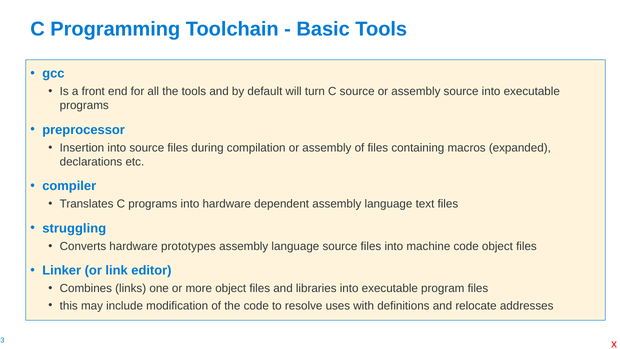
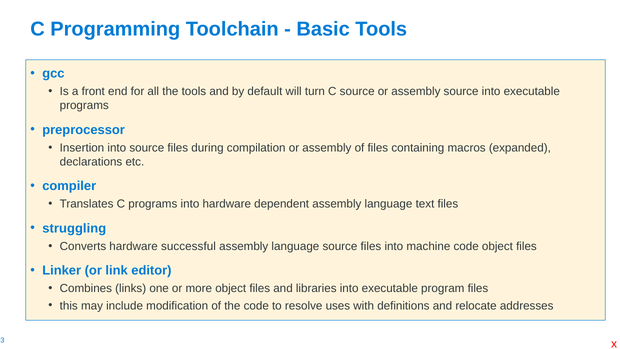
prototypes: prototypes -> successful (188, 246)
